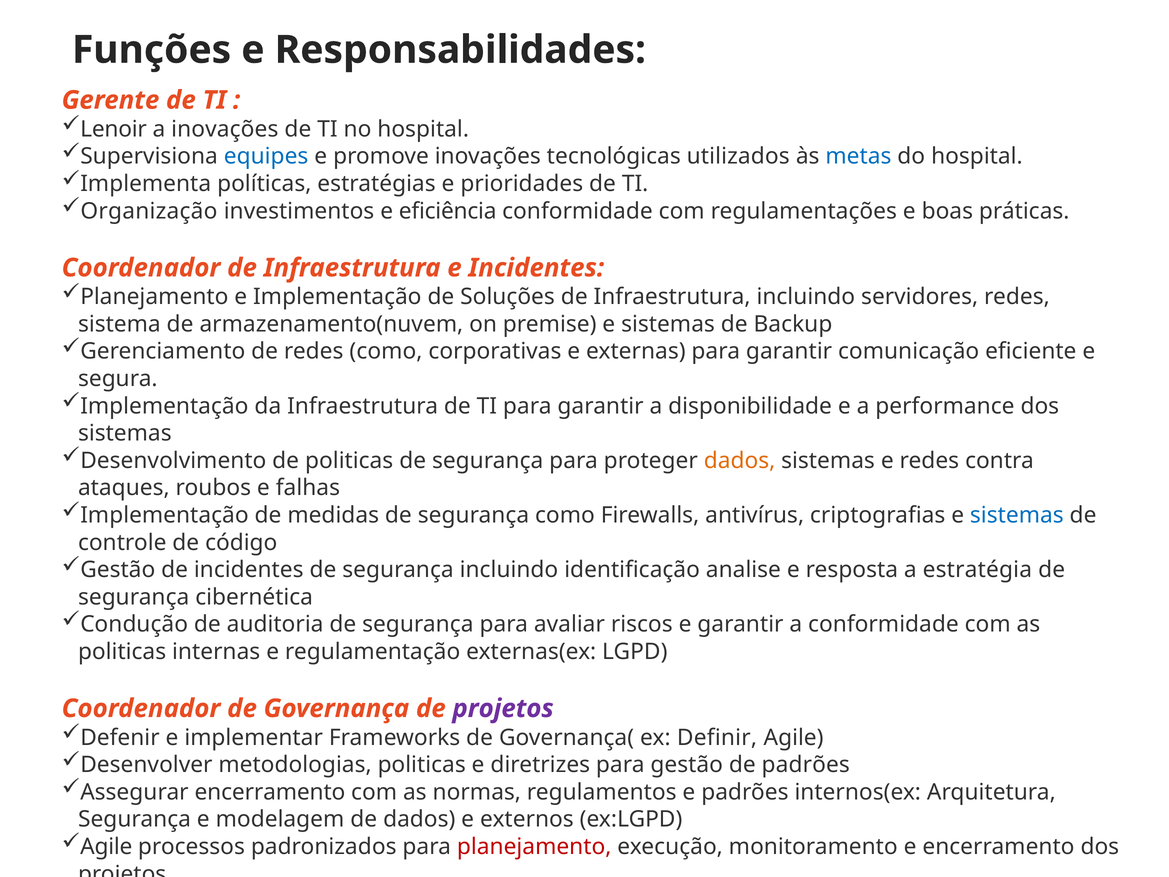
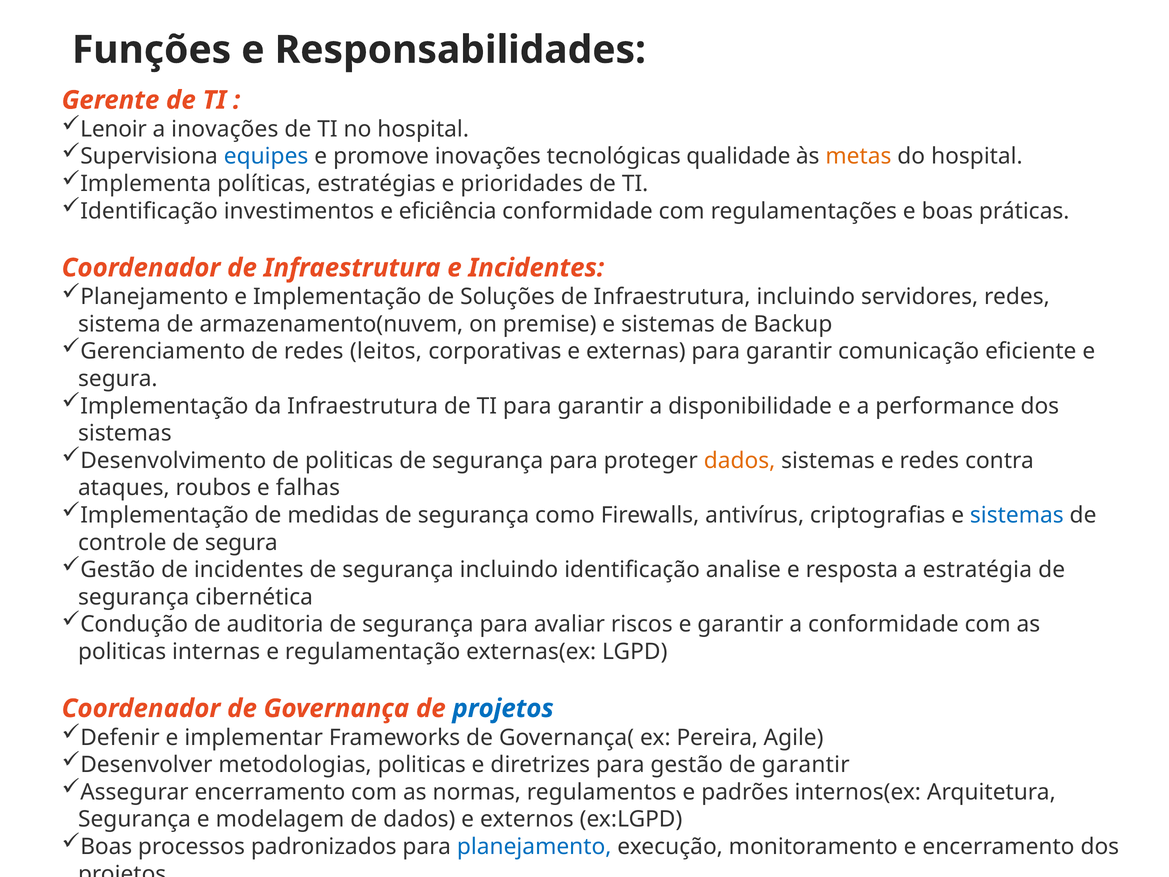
utilizados: utilizados -> qualidade (738, 156)
metas colour: blue -> orange (858, 156)
Organização: Organização -> Identificação (149, 211)
redes como: como -> leitos (386, 351)
de código: código -> segura (241, 542)
projetos colour: purple -> blue (503, 708)
Definir: Definir -> Pereira (717, 737)
de padrões: padrões -> garantir (806, 765)
Agile: Agile -> Boas (106, 846)
planejamento colour: red -> blue (534, 846)
